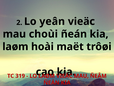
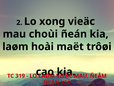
yeân: yeân -> xong (52, 21)
